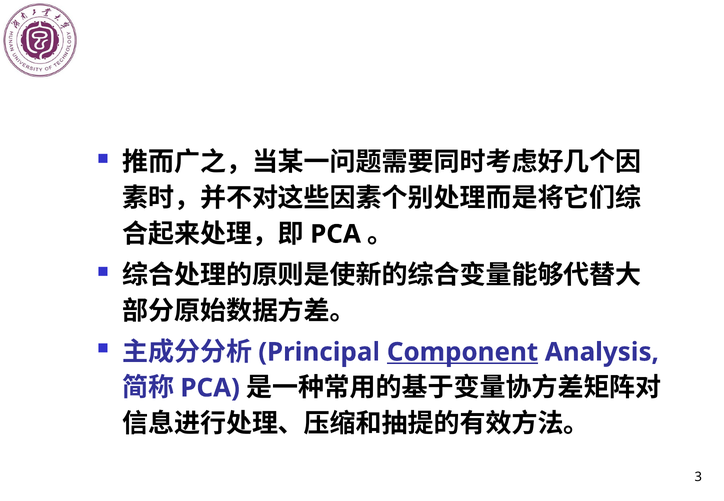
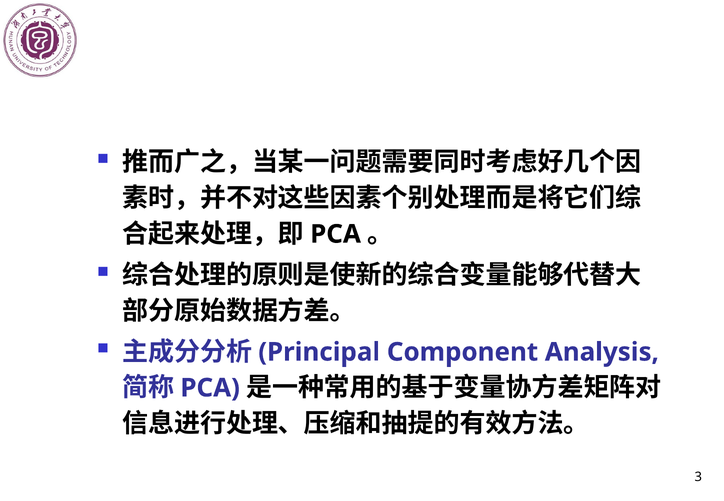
Component underline: present -> none (462, 352)
